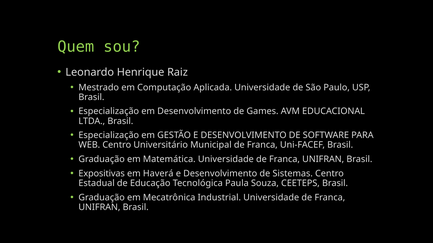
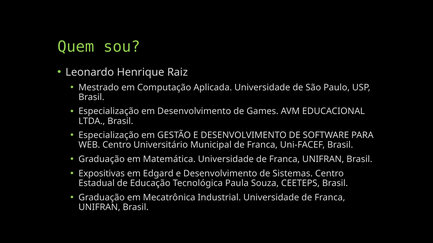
Haverá: Haverá -> Edgard (158, 174)
